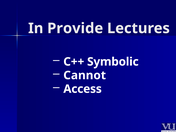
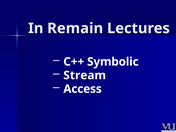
Provide: Provide -> Remain (75, 28)
Cannot: Cannot -> Stream (85, 75)
